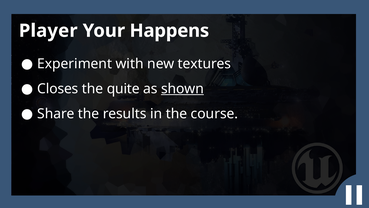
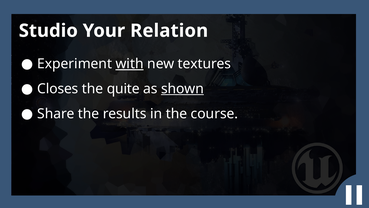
Player: Player -> Studio (48, 31)
Happens: Happens -> Relation (169, 31)
with underline: none -> present (130, 64)
